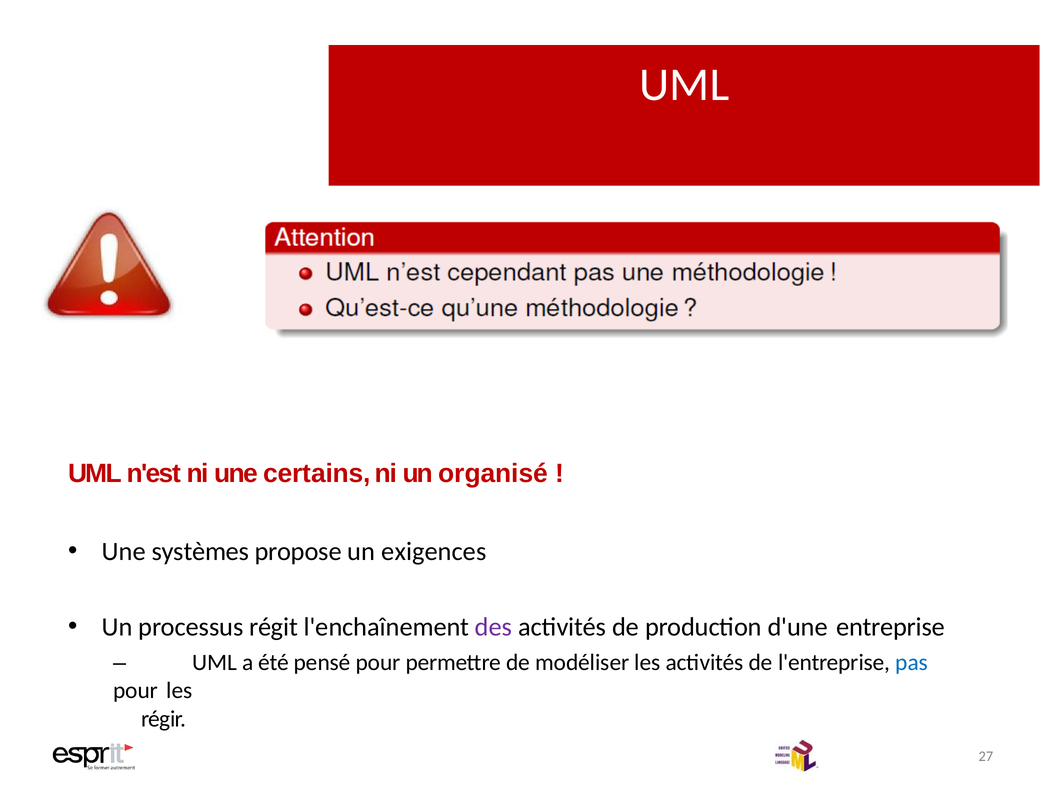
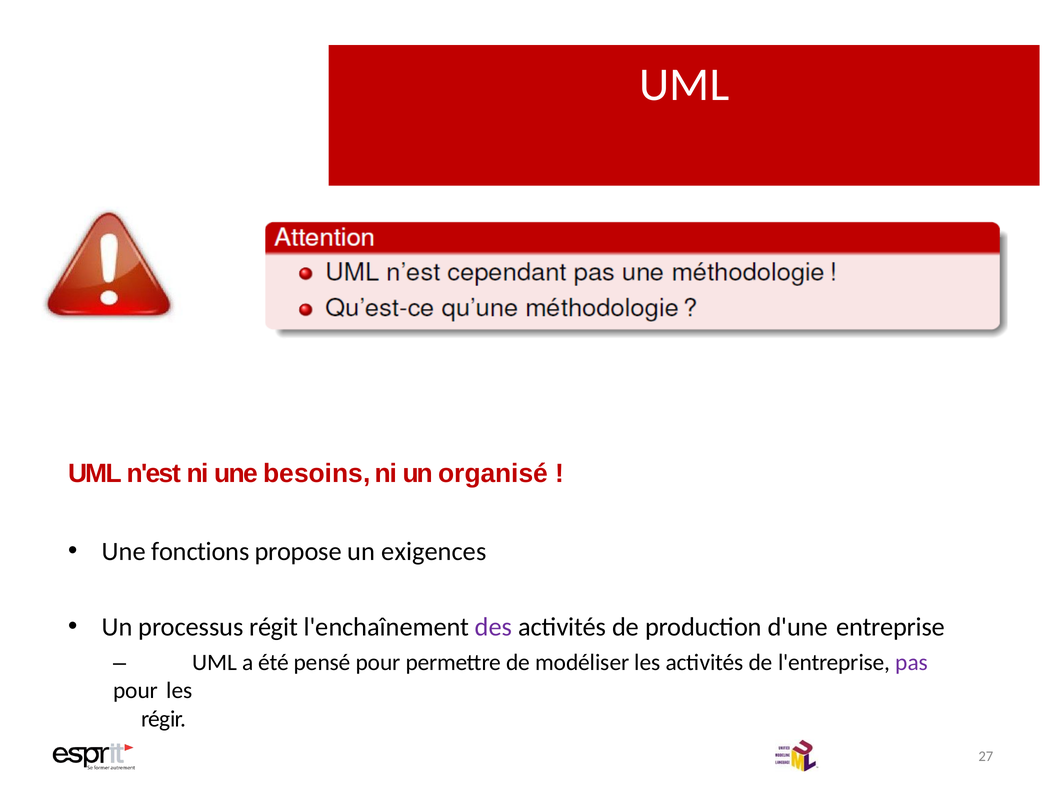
certains: certains -> besoins (317, 473)
systèmes: systèmes -> fonctions (200, 551)
pas colour: blue -> purple (912, 662)
